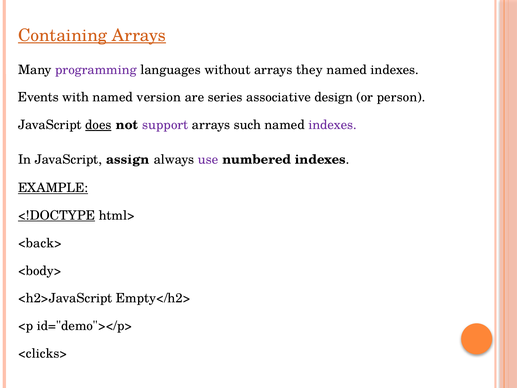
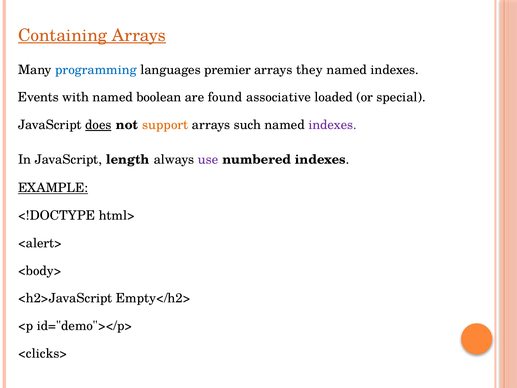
programming colour: purple -> blue (96, 70)
without: without -> premier (227, 70)
version: version -> boolean (159, 97)
series: series -> found (225, 97)
design: design -> loaded (334, 97)
person: person -> special (401, 97)
support colour: purple -> orange (165, 125)
assign: assign -> length (128, 159)
<!DOCTYPE underline: present -> none (57, 215)
<back>: <back> -> <alert> (40, 243)
